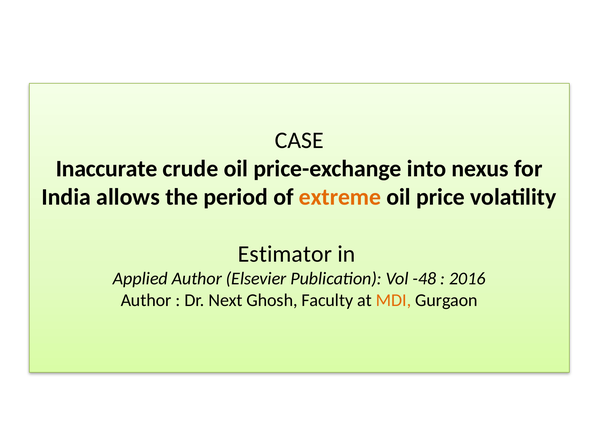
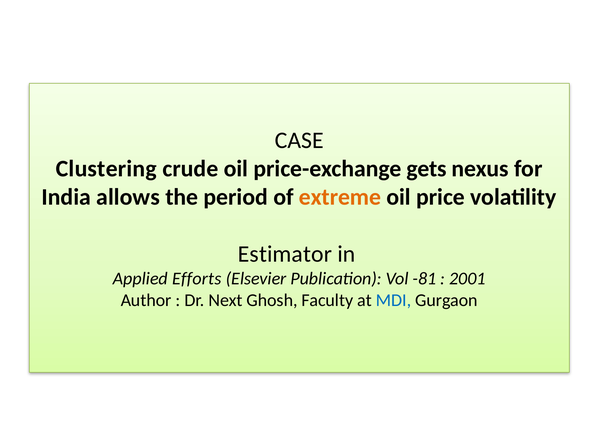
Inaccurate: Inaccurate -> Clustering (106, 169)
into: into -> gets (427, 169)
Applied Author: Author -> Efforts (197, 279)
-48: -48 -> -81 (424, 279)
2016: 2016 -> 2001 (467, 279)
MDI colour: orange -> blue (394, 301)
